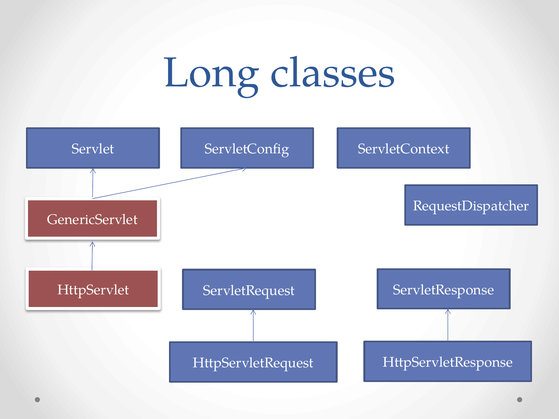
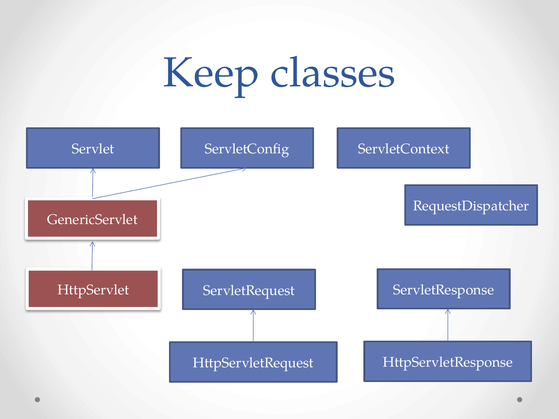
Long: Long -> Keep (212, 73)
